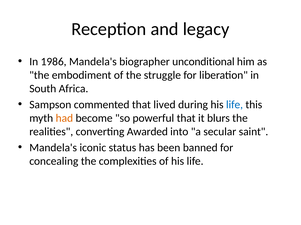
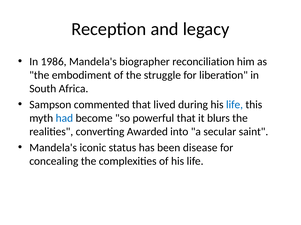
unconditional: unconditional -> reconciliation (203, 62)
had colour: orange -> blue (64, 119)
banned: banned -> disease (200, 148)
